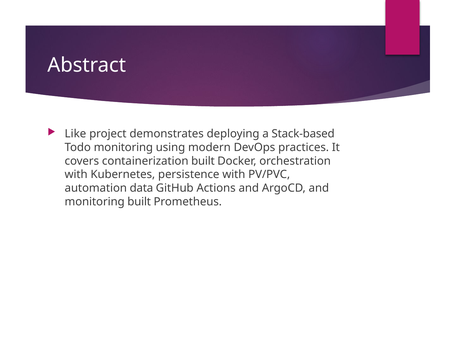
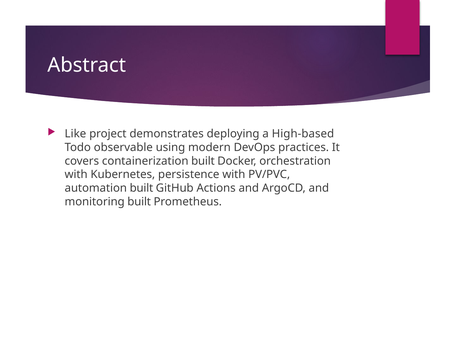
Stack-based: Stack-based -> High-based (303, 134)
Todo monitoring: monitoring -> observable (123, 147)
automation data: data -> built (141, 188)
